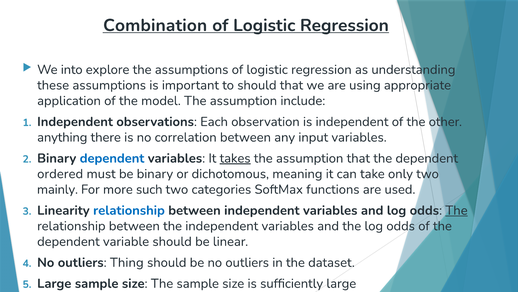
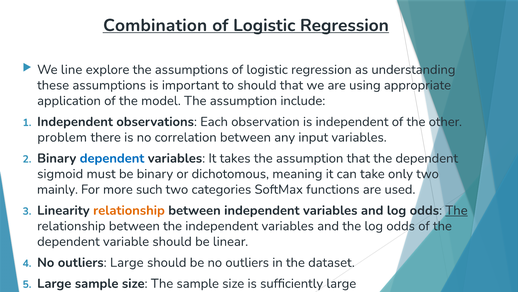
into: into -> line (72, 69)
anything: anything -> problem (62, 137)
takes underline: present -> none (235, 158)
ordered: ordered -> sigmoid (60, 173)
relationship colour: blue -> orange (129, 210)
outliers Thing: Thing -> Large (127, 262)
